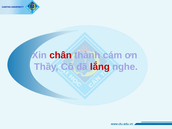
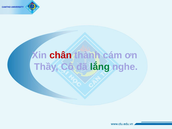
lắng colour: red -> green (100, 67)
